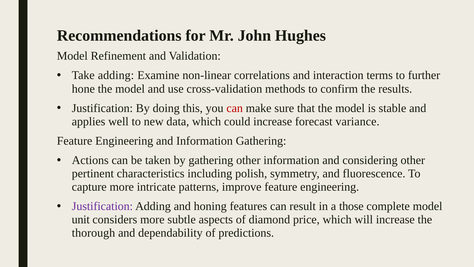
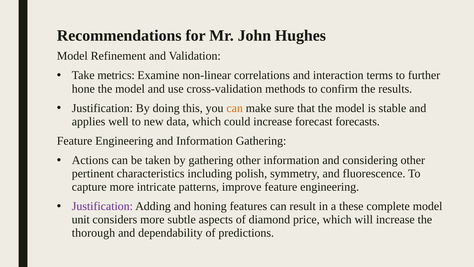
Take adding: adding -> metrics (116, 75)
can colour: red -> orange (235, 108)
variance: variance -> forecasts (358, 121)
those: those -> these (351, 206)
